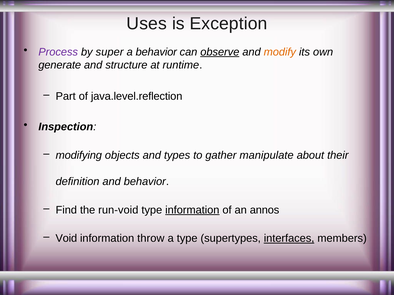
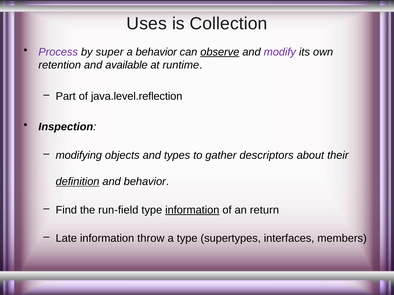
Exception: Exception -> Collection (229, 24)
modify colour: orange -> purple (280, 52)
generate: generate -> retention (60, 65)
structure: structure -> available (126, 65)
manipulate: manipulate -> descriptors (267, 156)
definition underline: none -> present (78, 182)
run-void: run-void -> run-field (118, 210)
annos: annos -> return (264, 210)
Void: Void -> Late (66, 239)
interfaces underline: present -> none (289, 239)
